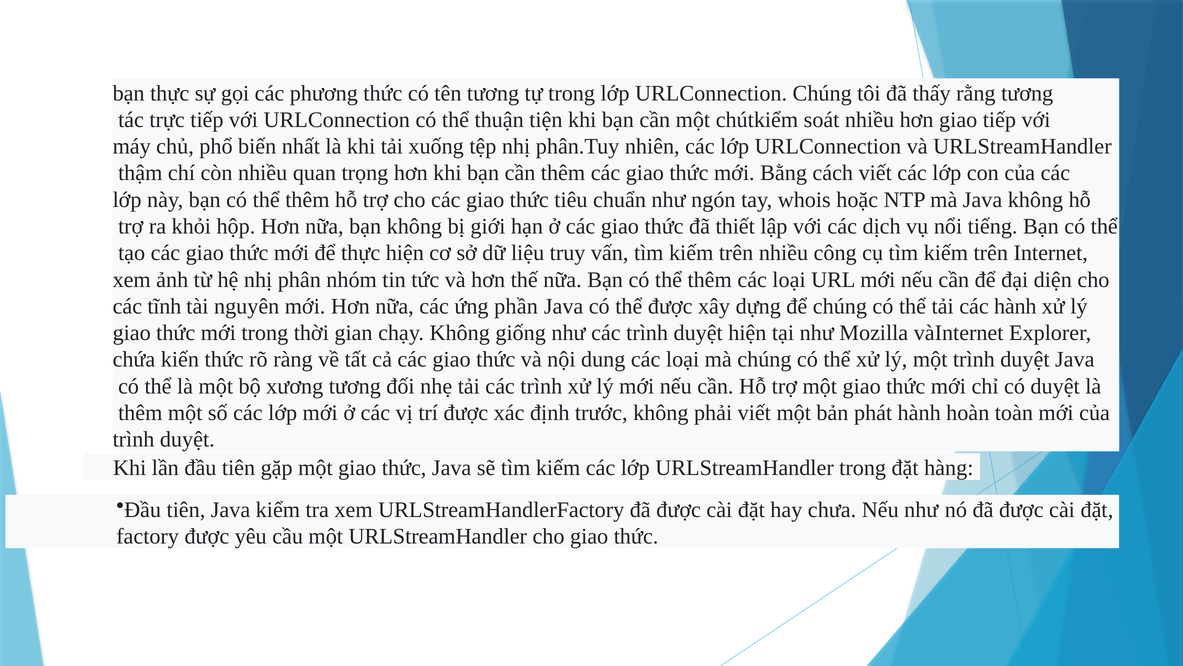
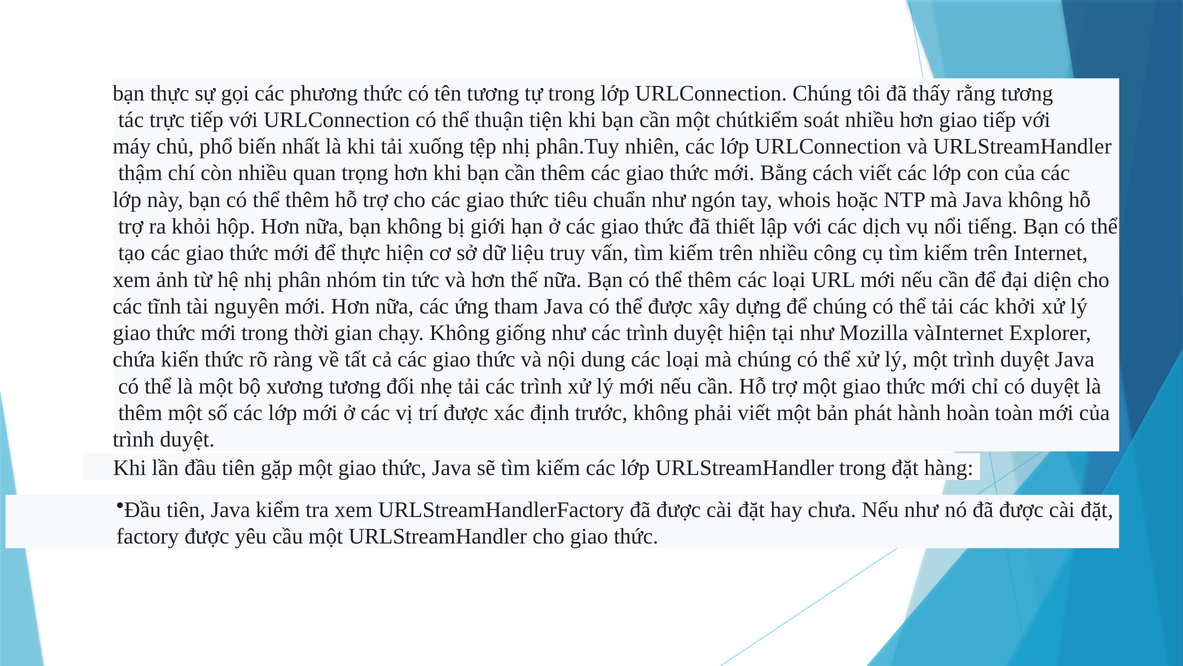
phần: phần -> tham (516, 306)
các hành: hành -> khởi (1015, 306)
